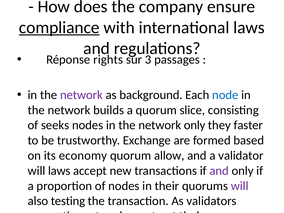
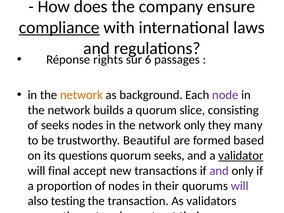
sur 3: 3 -> 6 (148, 60)
network colour: purple -> orange (81, 95)
node colour: blue -> purple (225, 95)
faster: faster -> many (248, 125)
Exchange: Exchange -> Beautiful (147, 140)
its economy: economy -> questions (83, 156)
quorum allow: allow -> seeks (169, 156)
validator underline: none -> present (241, 156)
will laws: laws -> final (59, 171)
